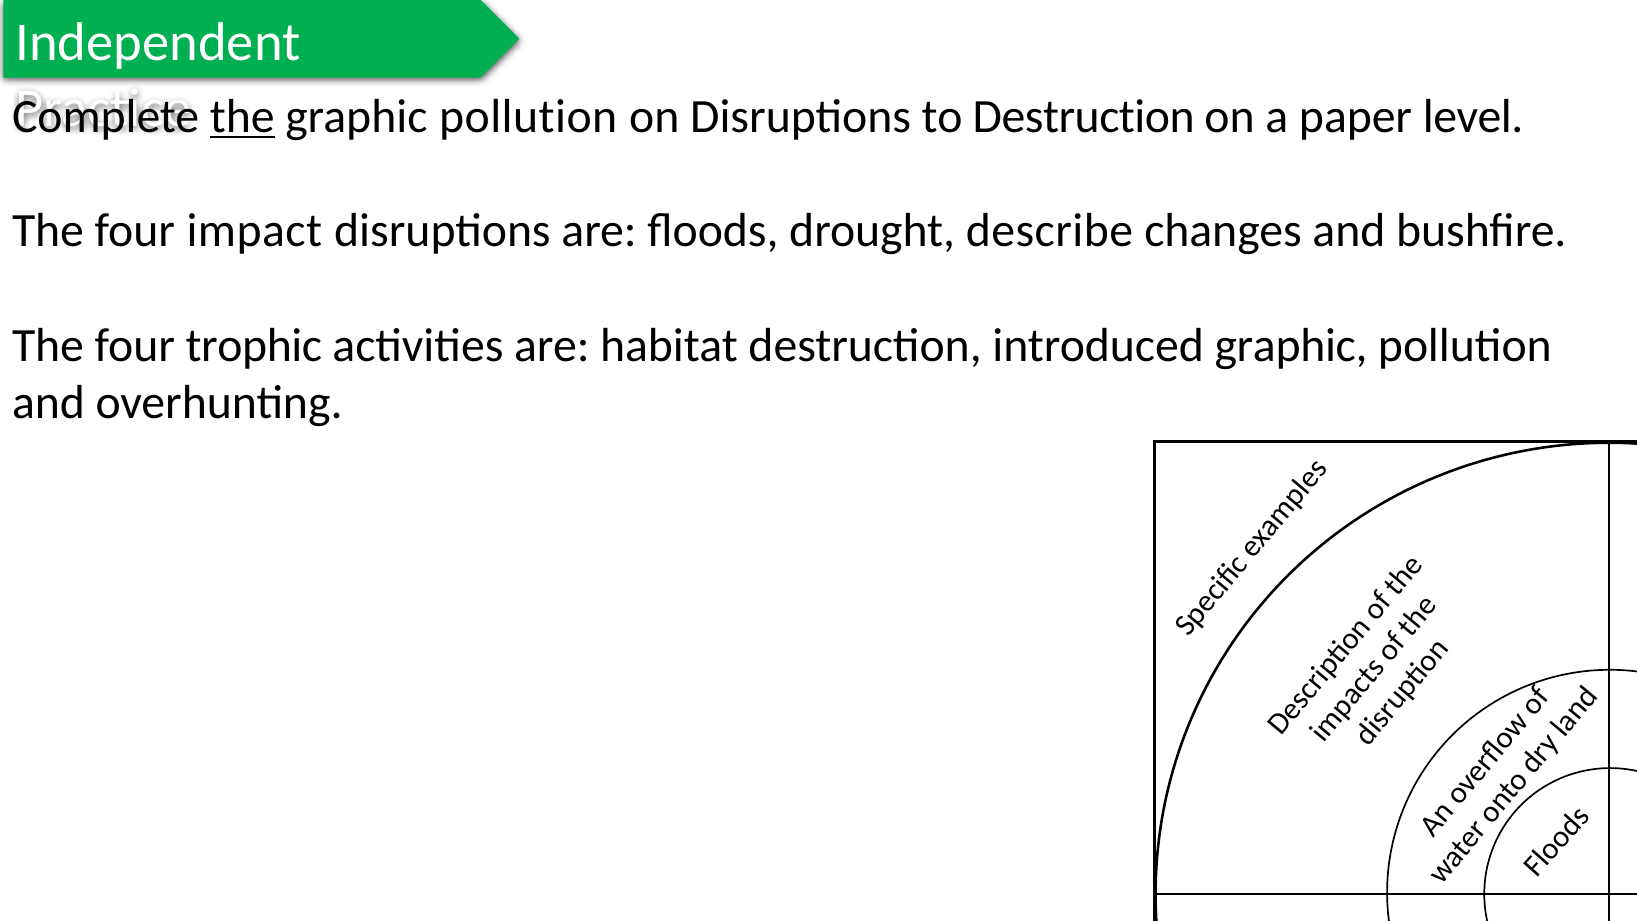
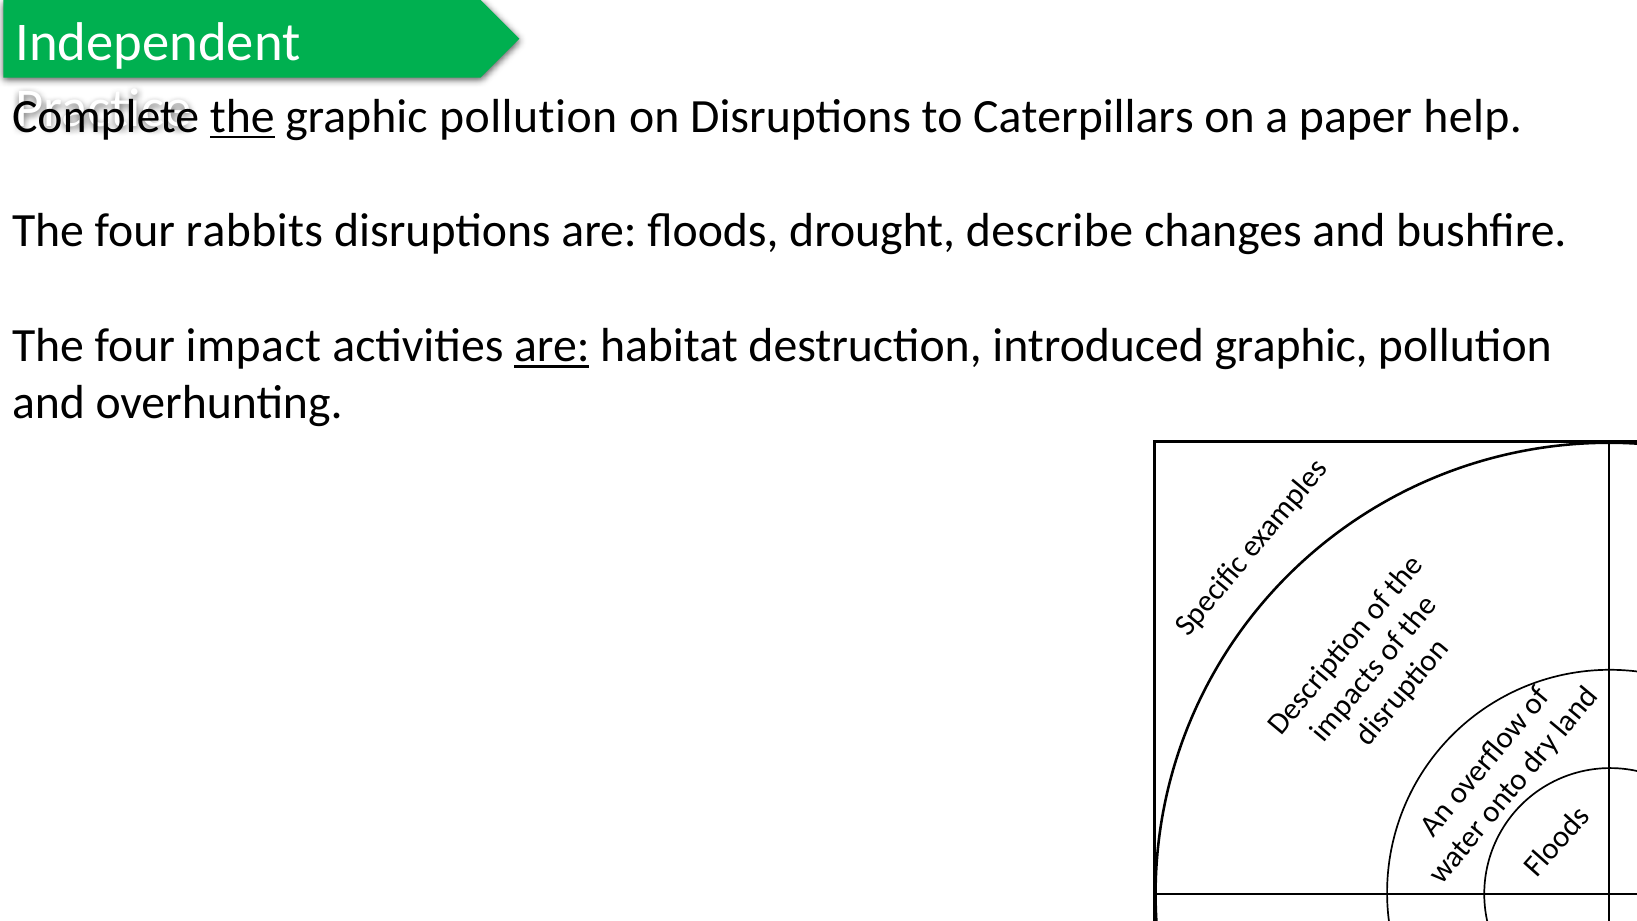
to Destruction: Destruction -> Caterpillars (1083, 116)
level: level -> help (1473, 116)
impact: impact -> rabbits (254, 231)
trophic: trophic -> impact (253, 346)
are underline: none -> present (552, 346)
